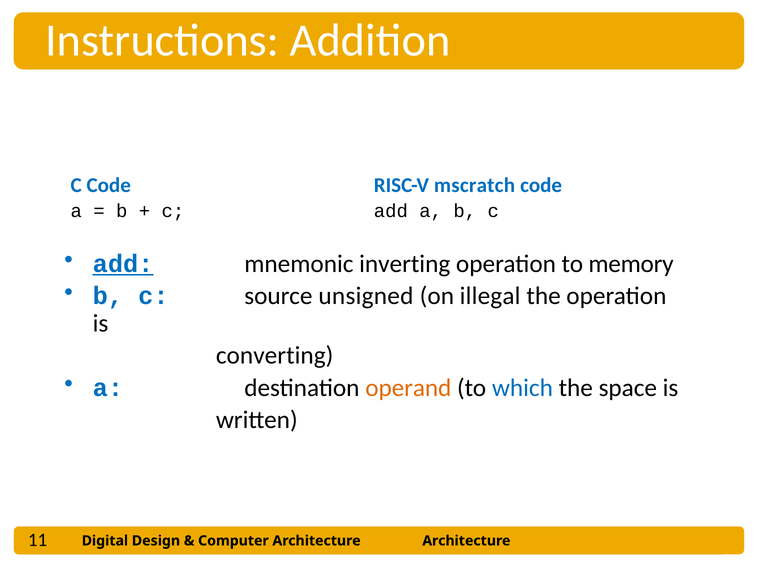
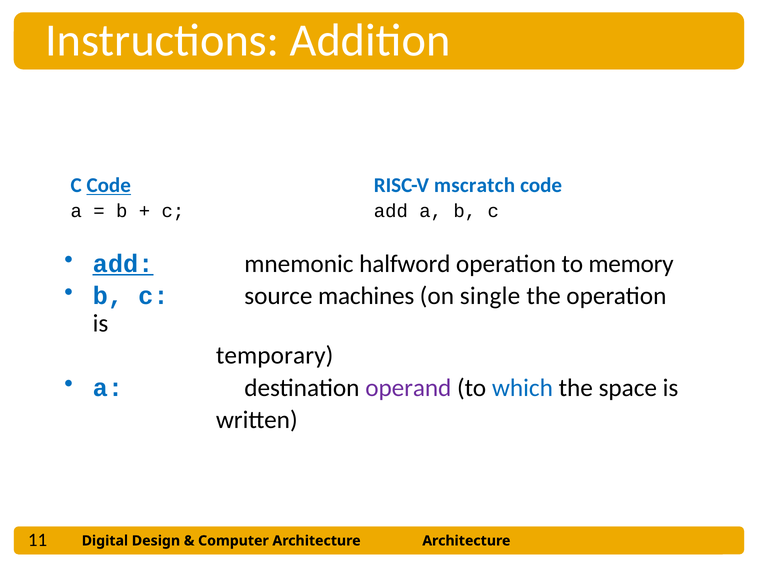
Code underline: none -> present (109, 186)
inverting: inverting -> halfword (405, 264)
unsigned: unsigned -> machines (366, 296)
illegal: illegal -> single (490, 296)
converting: converting -> temporary (275, 356)
operand colour: orange -> purple (408, 388)
